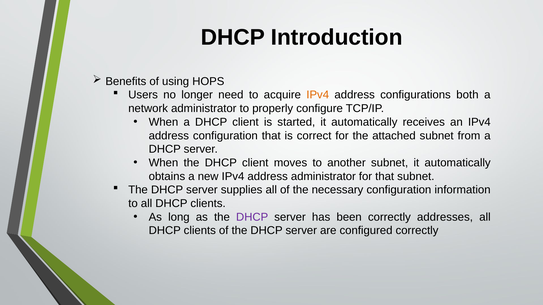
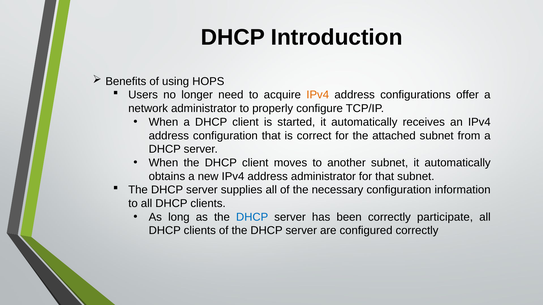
both: both -> offer (467, 95)
DHCP colour: purple -> blue (252, 217)
addresses: addresses -> participate (445, 217)
